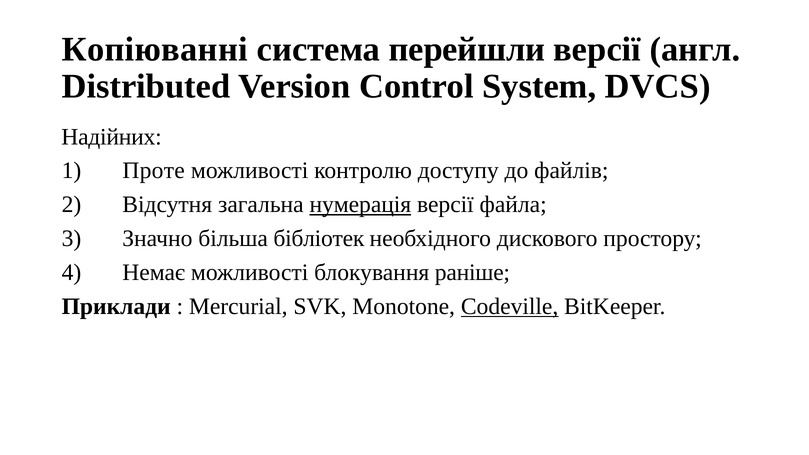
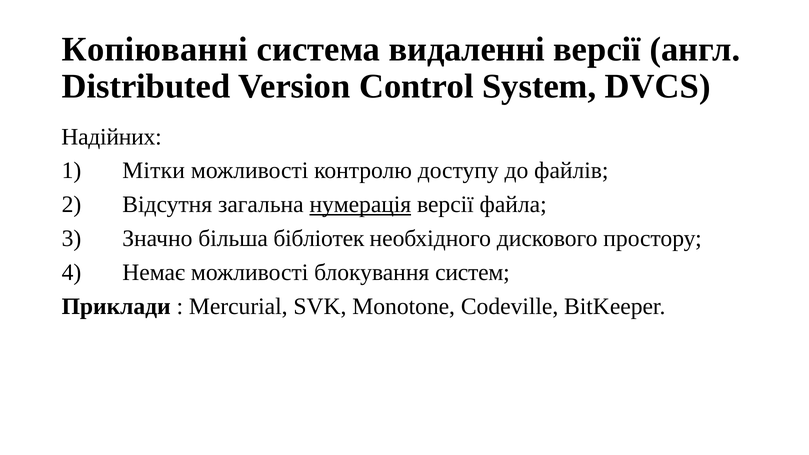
перейшли: перейшли -> видаленні (467, 49)
Проте: Проте -> Мітки (154, 171)
раніше: раніше -> систем (472, 272)
Codeville underline: present -> none (510, 306)
